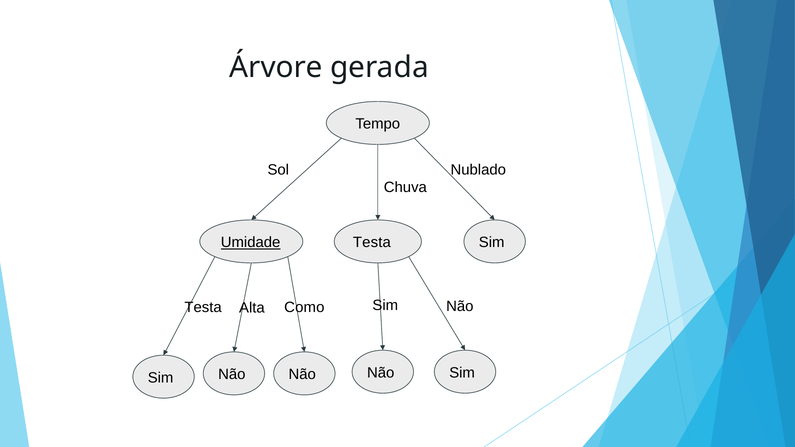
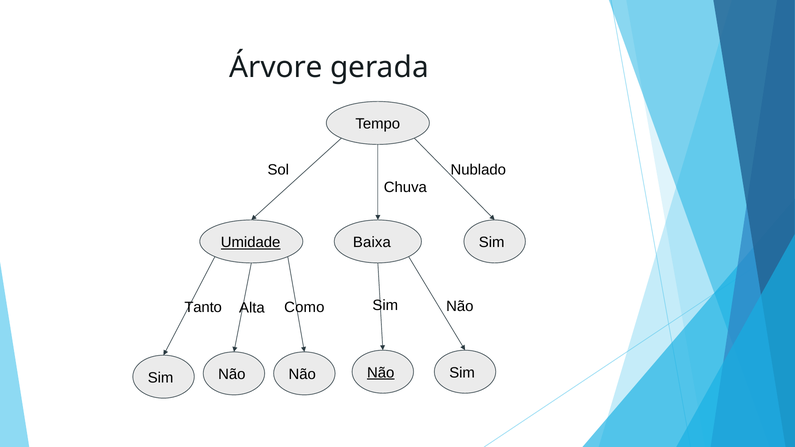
Testa: Testa -> Baixa (372, 243)
Testa: Testa -> Tanto (203, 307)
Não underline: none -> present (381, 373)
